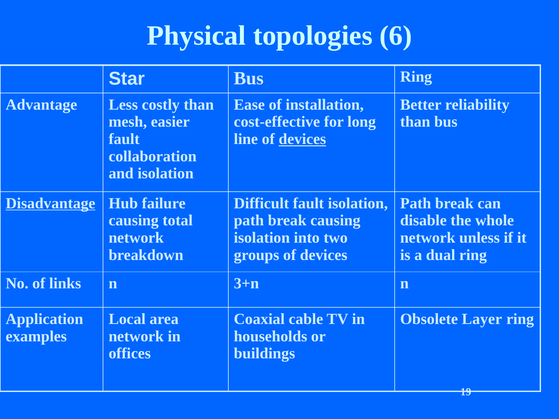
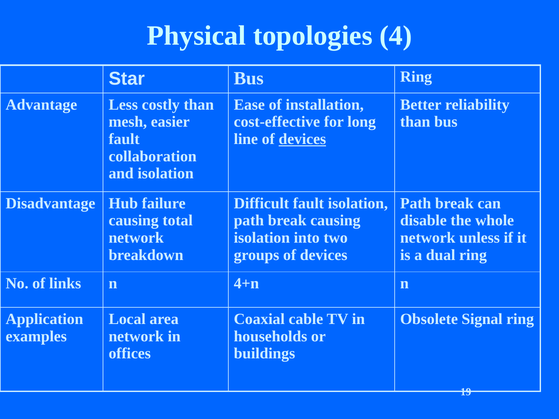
6: 6 -> 4 (396, 35)
Disadvantage underline: present -> none (50, 203)
3+n: 3+n -> 4+n (246, 284)
Layer: Layer -> Signal (482, 319)
